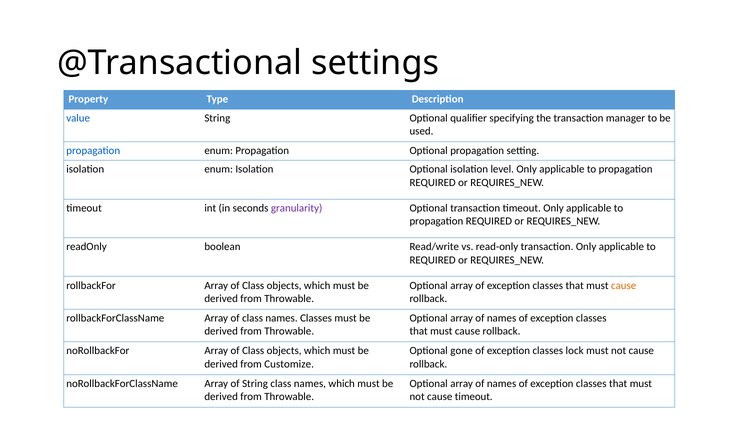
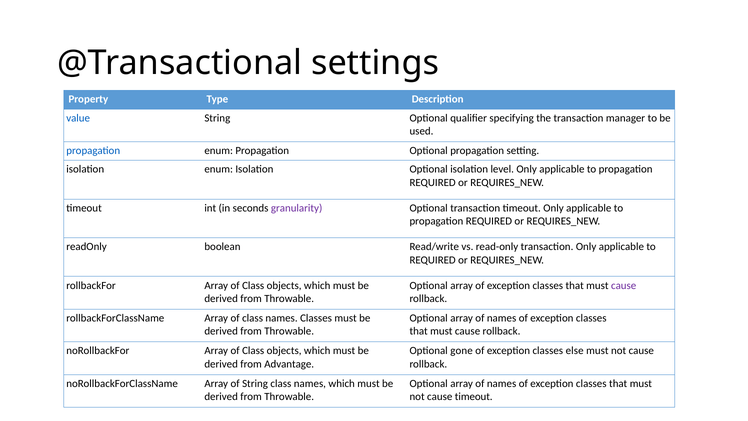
cause colour: orange -> purple (624, 285)
lock: lock -> else (575, 351)
Customize: Customize -> Advantage (289, 364)
